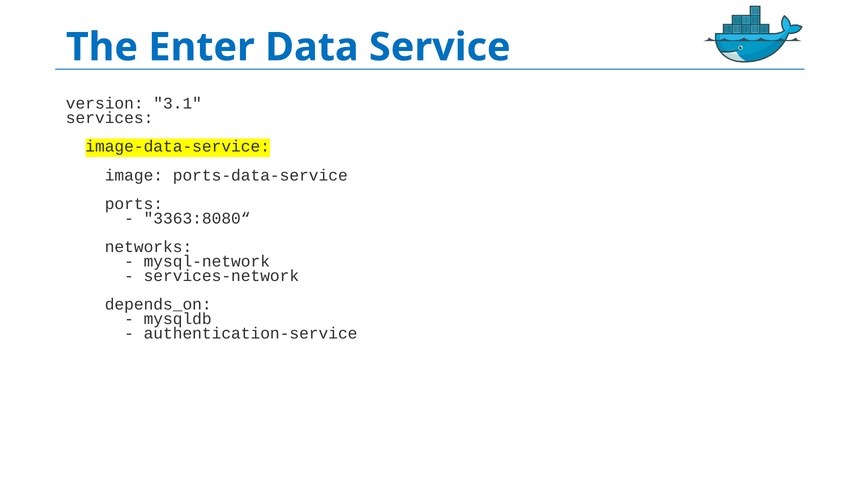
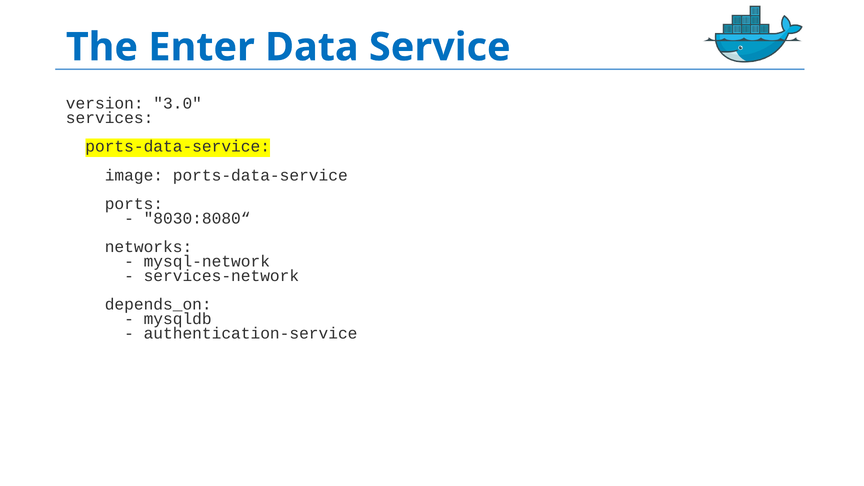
3.1: 3.1 -> 3.0 (178, 103)
image-data-service: image-data-service -> ports-data-service (178, 147)
3363:8080“: 3363:8080“ -> 8030:8080“ (197, 218)
